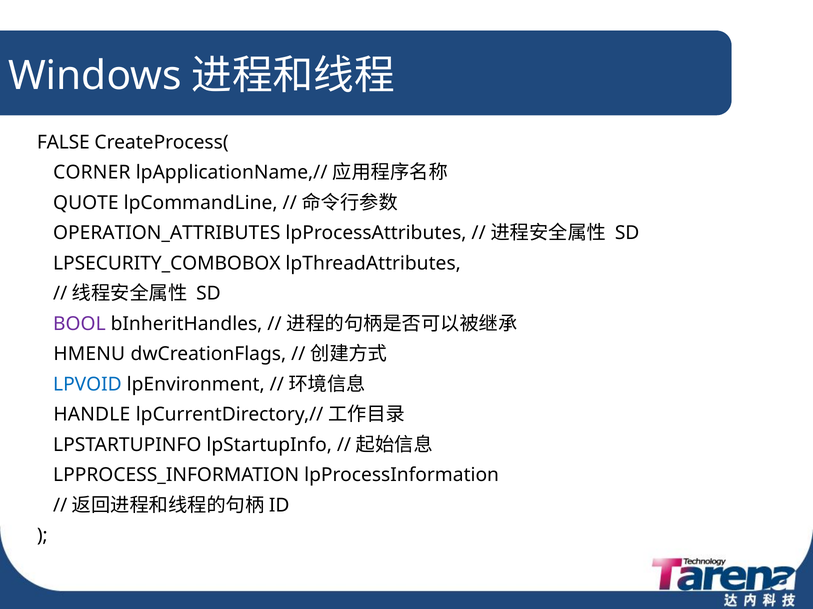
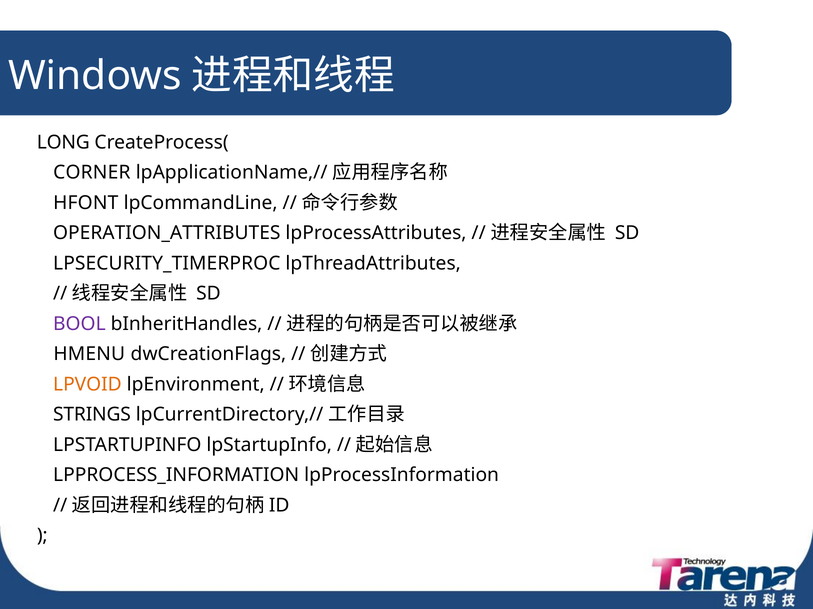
FALSE: FALSE -> LONG (63, 143)
QUOTE: QUOTE -> HFONT (86, 203)
LPSECURITY_COMBOBOX: LPSECURITY_COMBOBOX -> LPSECURITY_TIMERPROC (167, 264)
LPVOID colour: blue -> orange (87, 385)
HANDLE: HANDLE -> STRINGS (92, 415)
